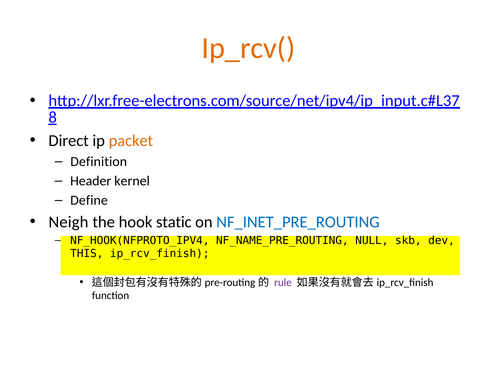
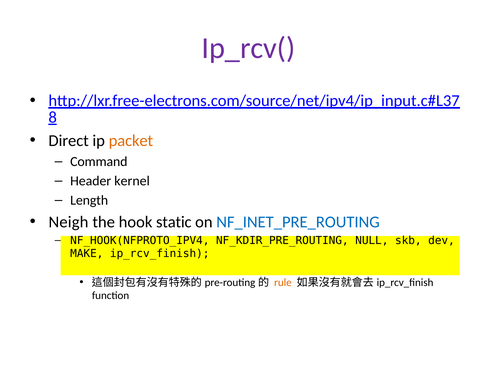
Ip_rcv( colour: orange -> purple (248, 48)
Definition: Definition -> Command (99, 161)
Define: Define -> Length (89, 200)
NF_NAME_PRE_ROUTING: NF_NAME_PRE_ROUTING -> NF_KDIR_PRE_ROUTING (282, 240)
THIS: THIS -> MAKE (87, 253)
rule colour: purple -> orange (283, 282)
